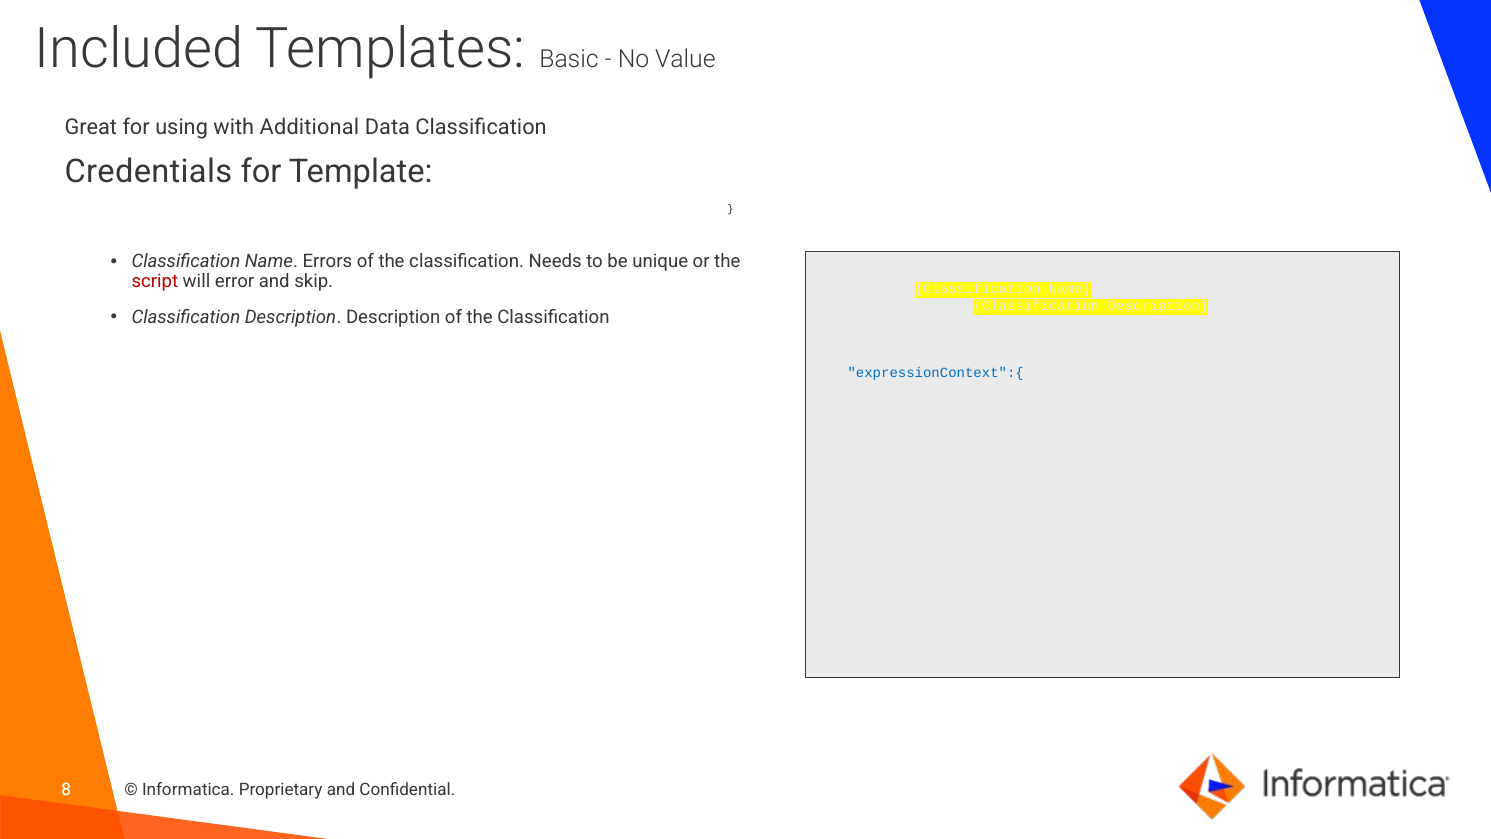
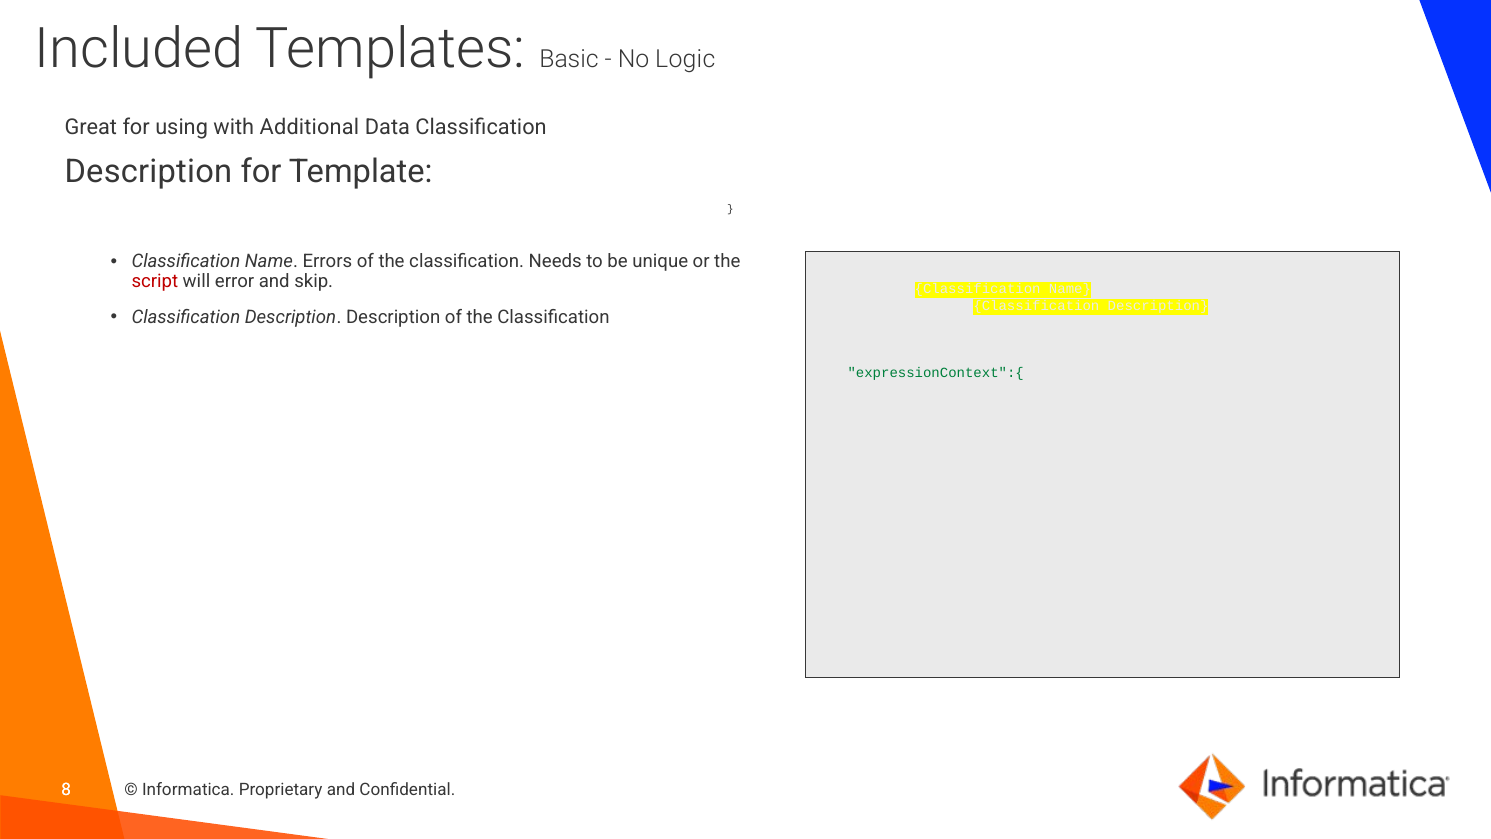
Value: Value -> Logic (685, 60)
Credentials: Credentials -> Description (148, 172)
expressionContext":{ colour: blue -> green (936, 373)
